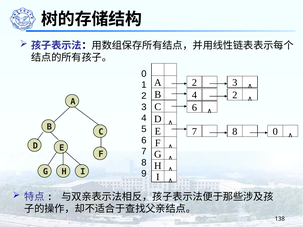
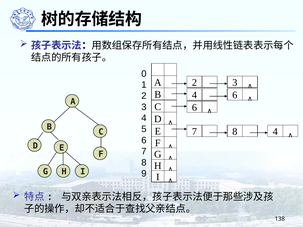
4 2: 2 -> 6 (235, 95)
8 0: 0 -> 4 (275, 132)
